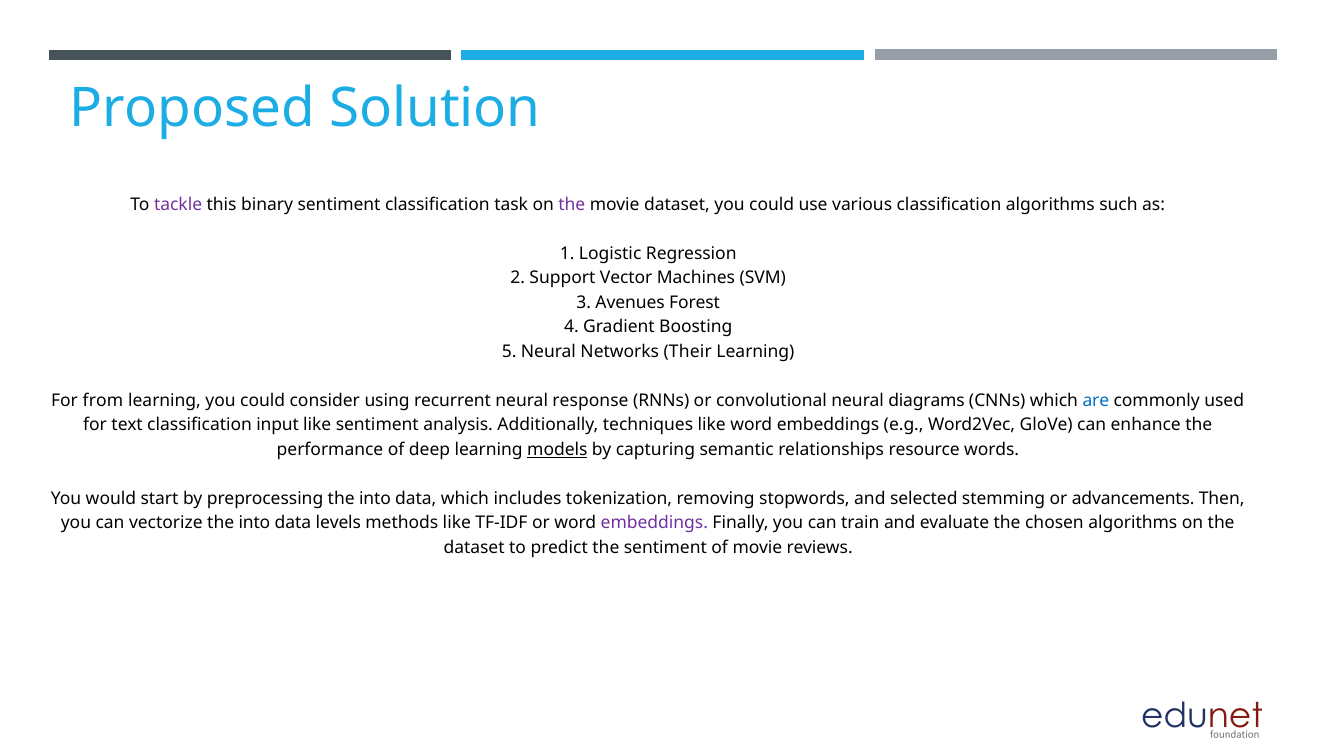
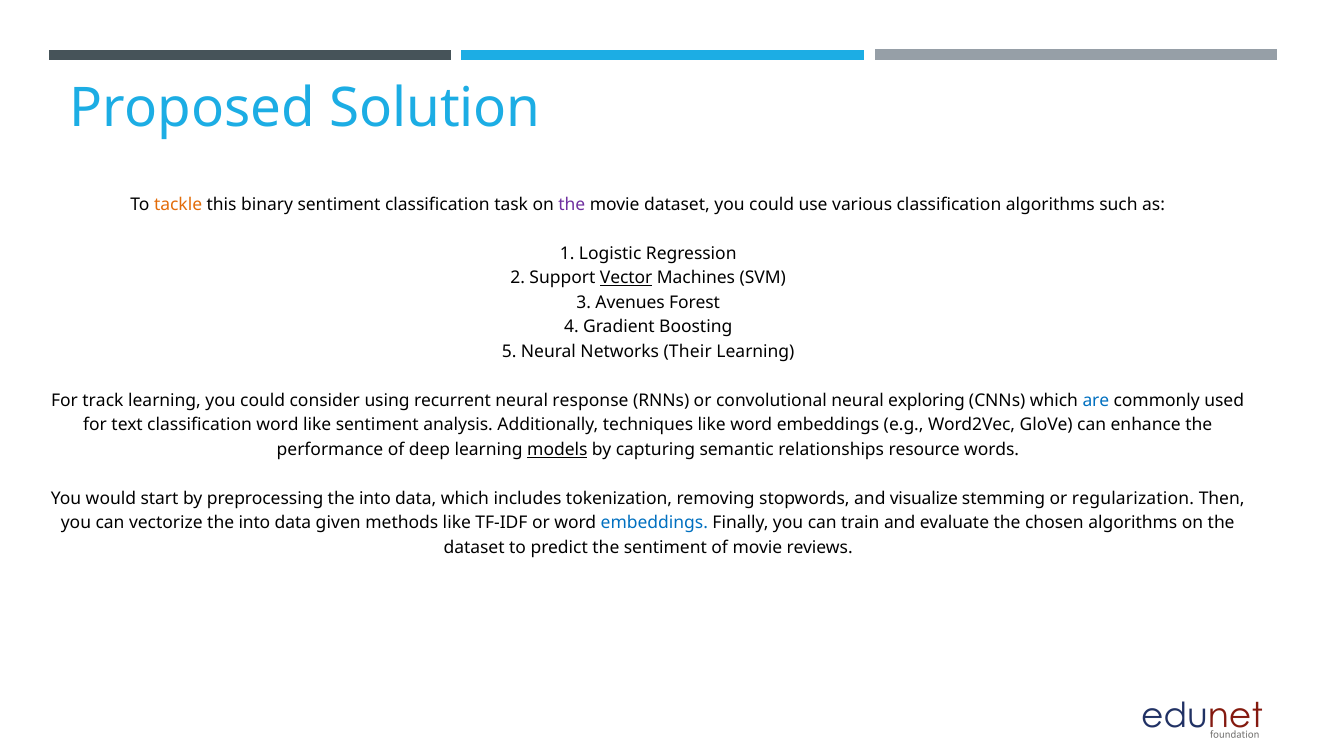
tackle colour: purple -> orange (178, 205)
Vector underline: none -> present (626, 278)
from: from -> track (103, 401)
diagrams: diagrams -> exploring (927, 401)
classification input: input -> word (278, 425)
selected: selected -> visualize (924, 499)
advancements: advancements -> regularization (1133, 499)
levels: levels -> given (338, 523)
embeddings colour: purple -> blue (654, 523)
